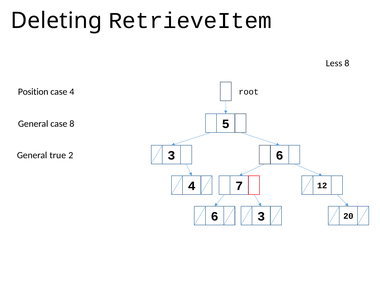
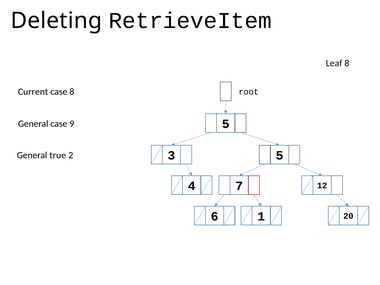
Less: Less -> Leaf (334, 63)
Position: Position -> Current (33, 92)
case 4: 4 -> 8 (72, 92)
case 8: 8 -> 9 (72, 124)
3 6: 6 -> 5 (280, 155)
6 3: 3 -> 1 (261, 216)
